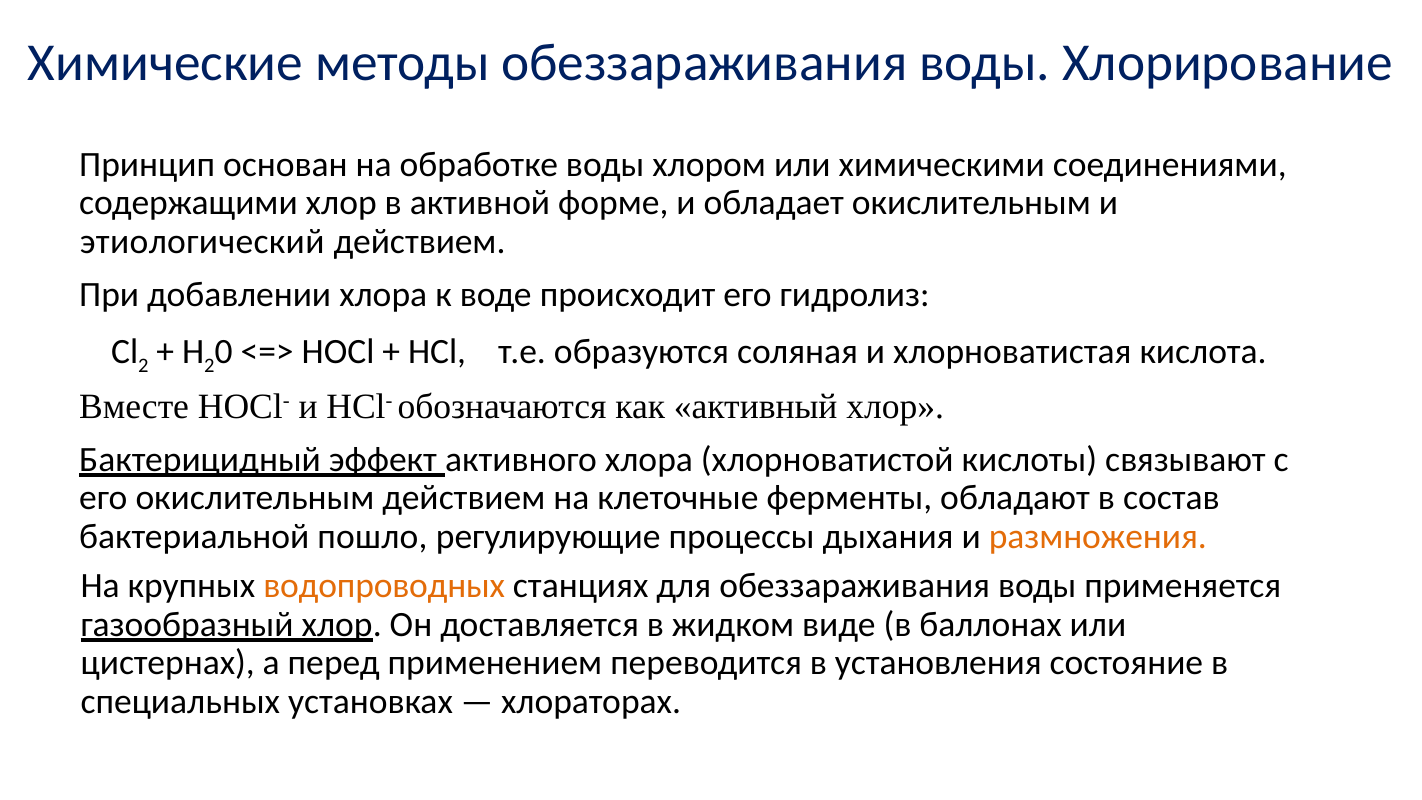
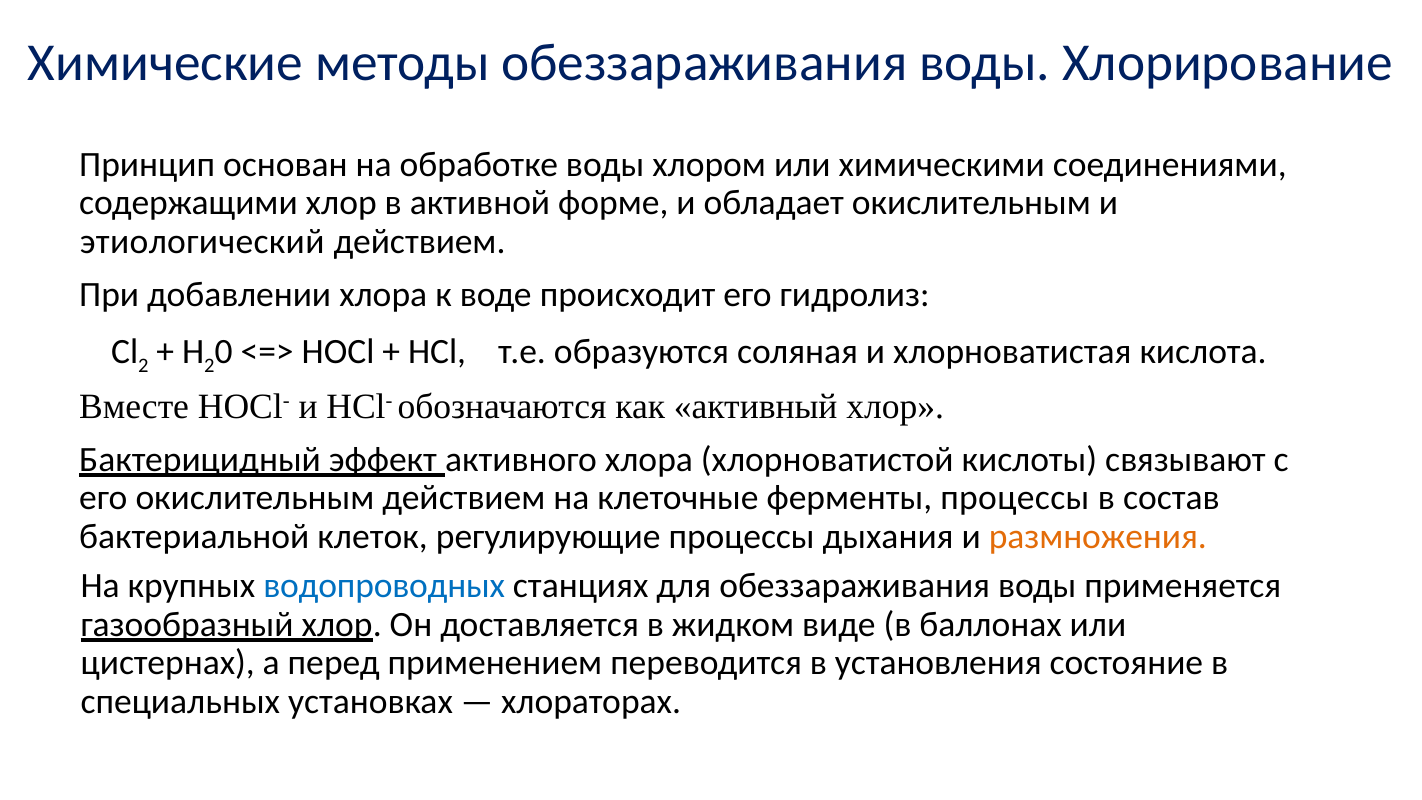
ферменты обладают: обладают -> процессы (1015, 498)
пошло: пошло -> клеток (373, 536)
водопроводных colour: orange -> blue (384, 586)
